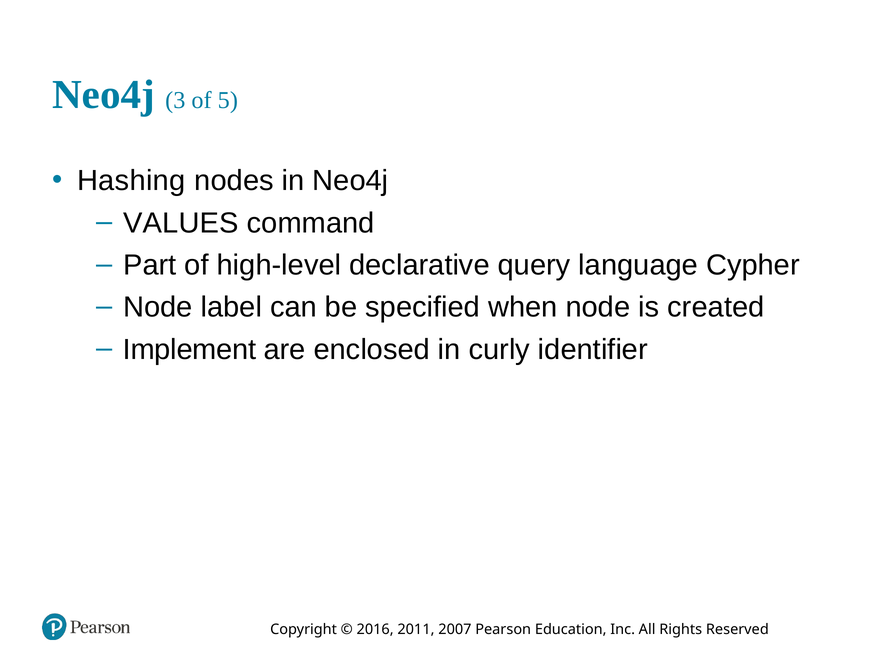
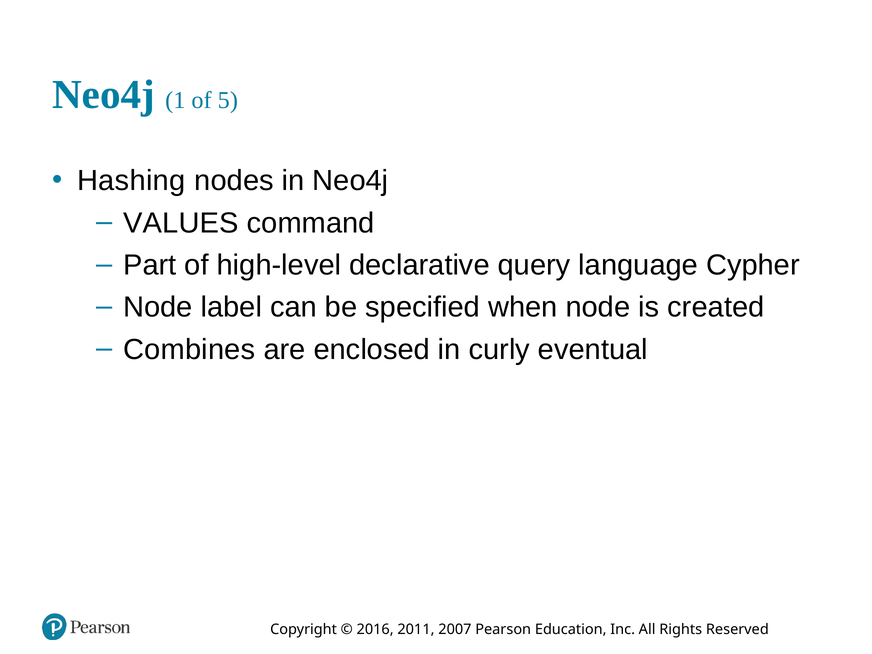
3: 3 -> 1 (175, 100)
Implement: Implement -> Combines (189, 349)
identifier: identifier -> eventual (593, 349)
